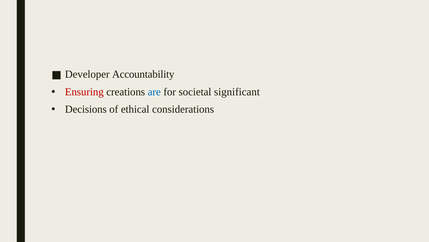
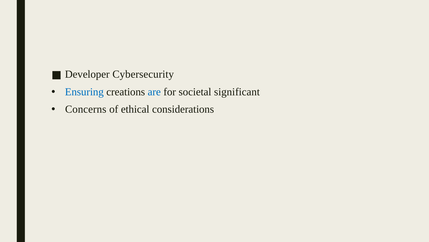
Accountability: Accountability -> Cybersecurity (143, 74)
Ensuring colour: red -> blue (84, 92)
Decisions: Decisions -> Concerns (86, 109)
